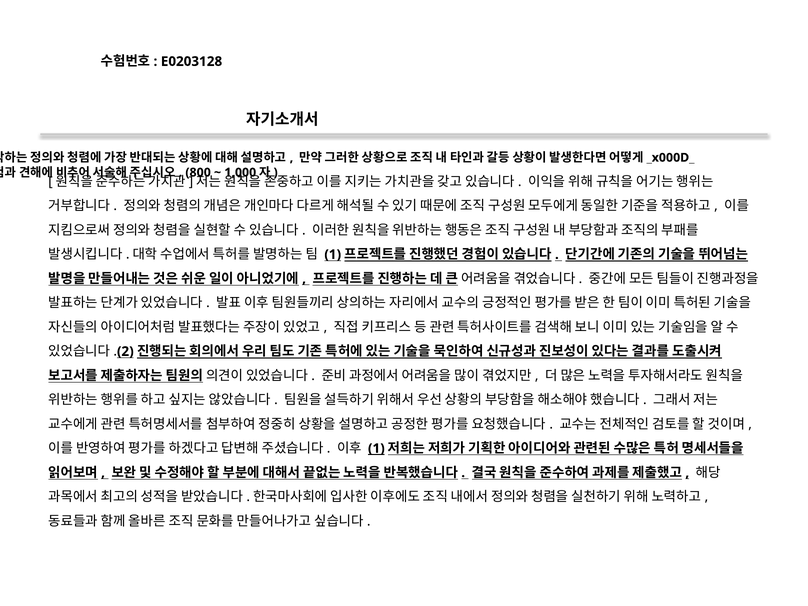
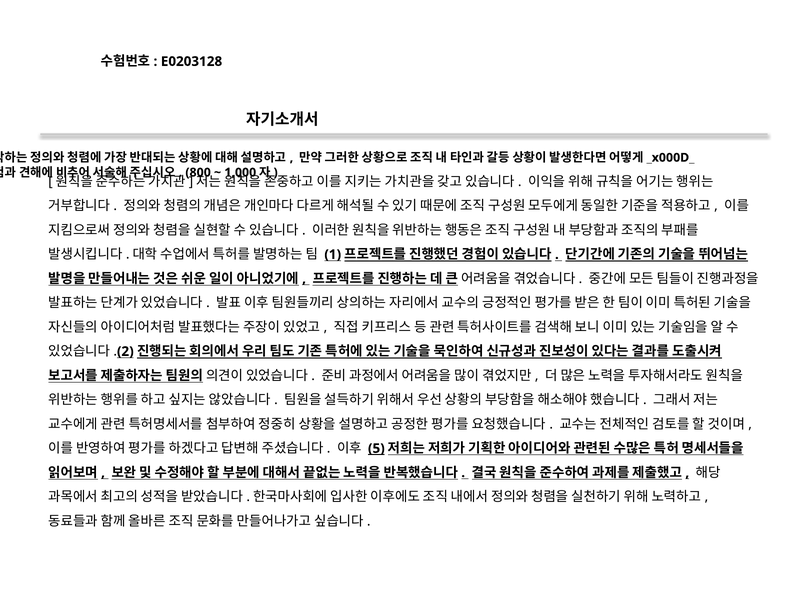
1: 1 -> 5 (376, 448)
